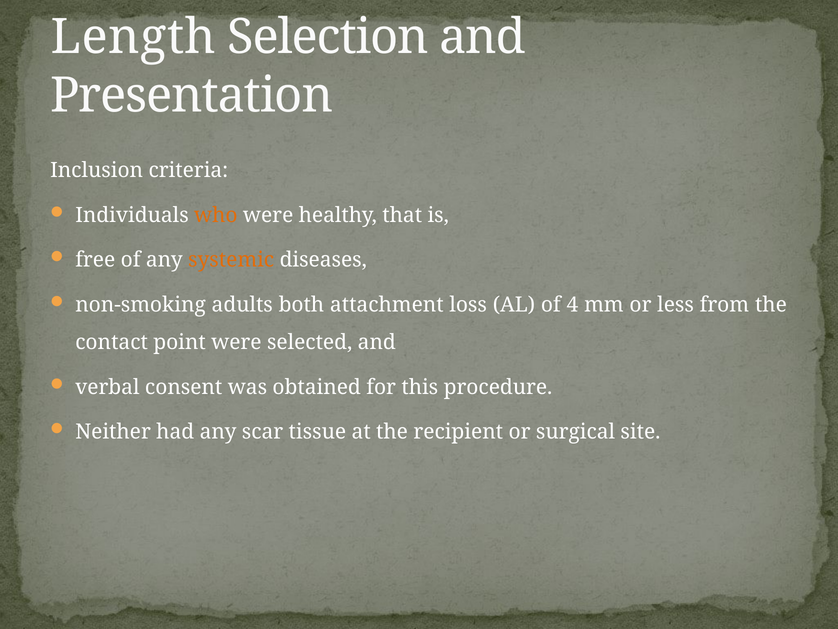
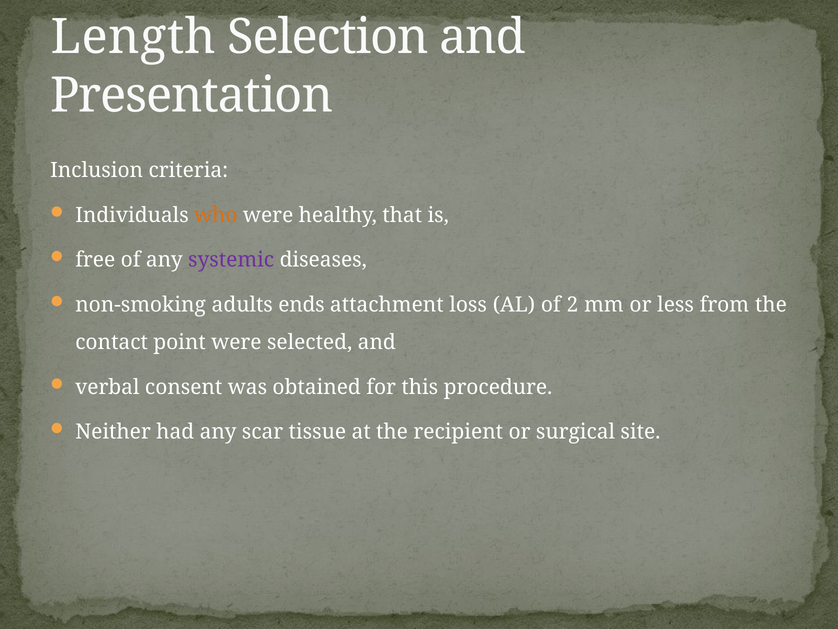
systemic colour: orange -> purple (231, 260)
both: both -> ends (301, 304)
4: 4 -> 2 (572, 304)
